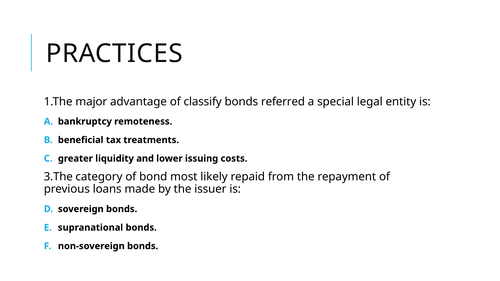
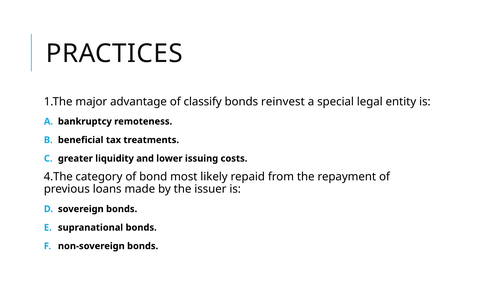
referred: referred -> reinvest (283, 102)
3.The: 3.The -> 4.The (58, 177)
